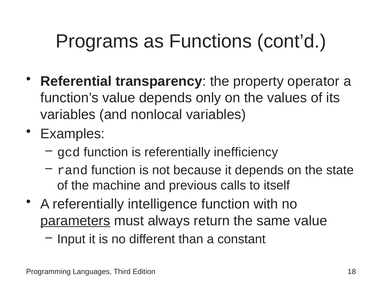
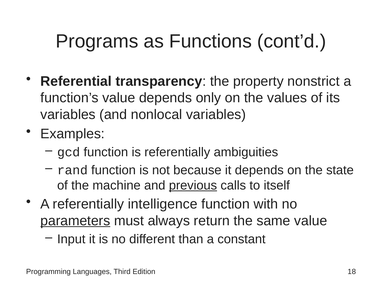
operator: operator -> nonstrict (314, 81)
inefficiency: inefficiency -> ambiguities (246, 152)
previous underline: none -> present (193, 185)
